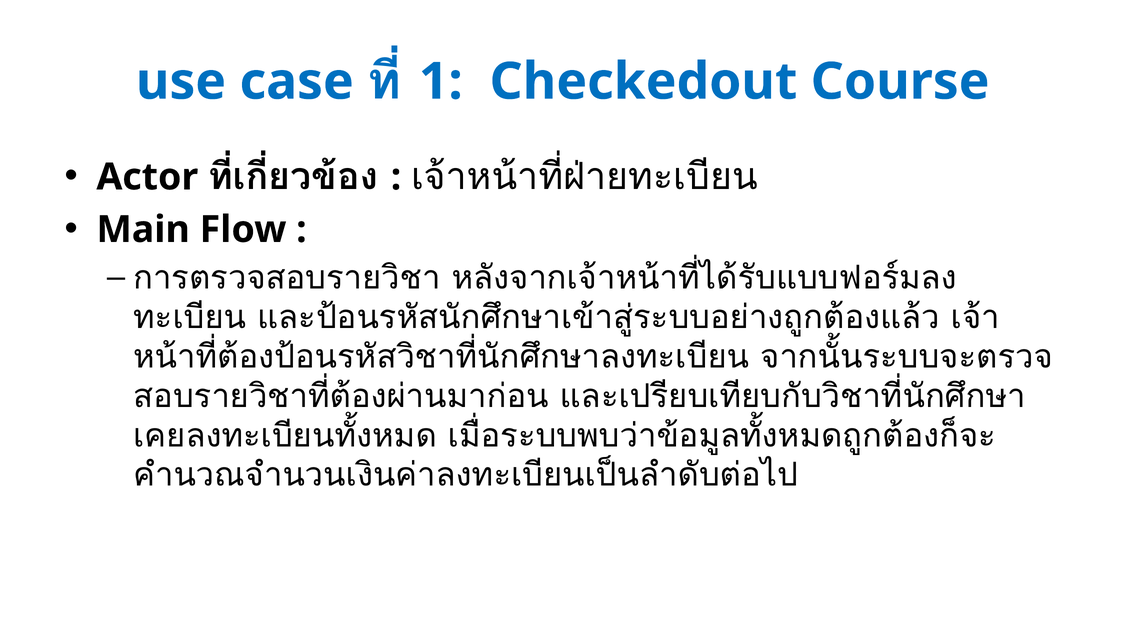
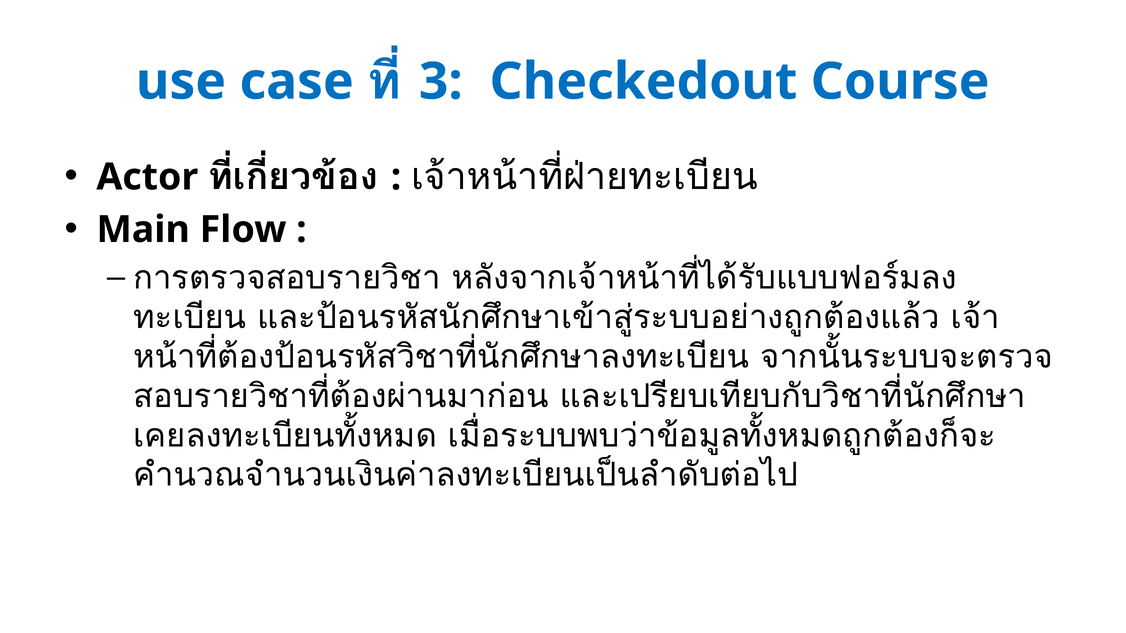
1: 1 -> 3 (441, 82)
